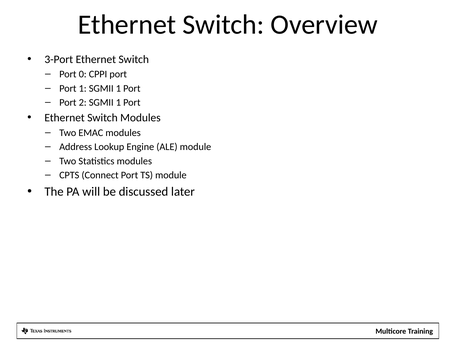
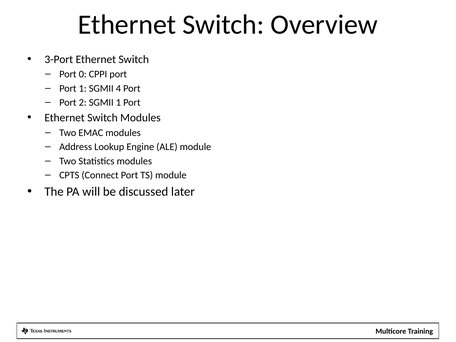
1 SGMII 1: 1 -> 4 (118, 88)
